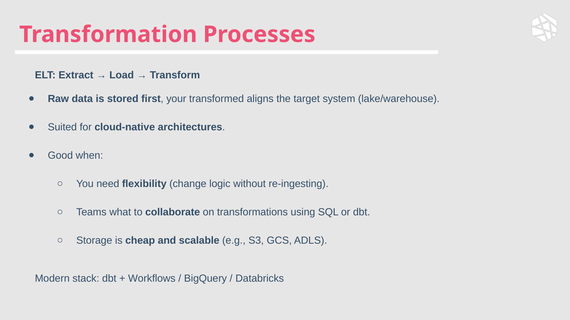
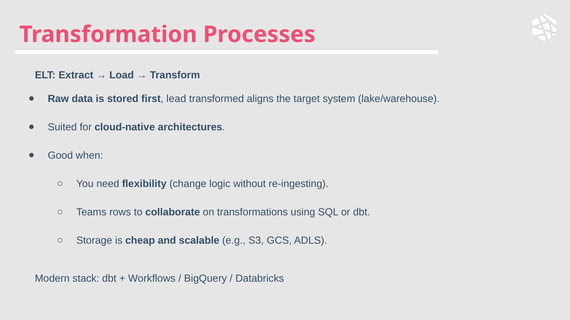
your: your -> lead (176, 99)
what: what -> rows (120, 213)
